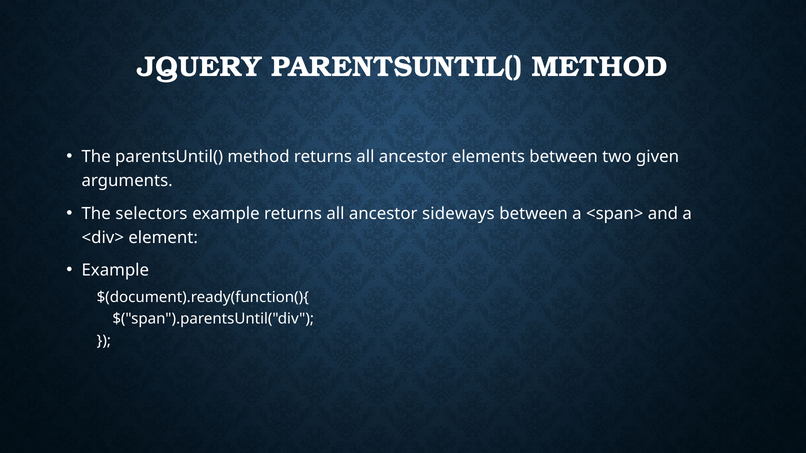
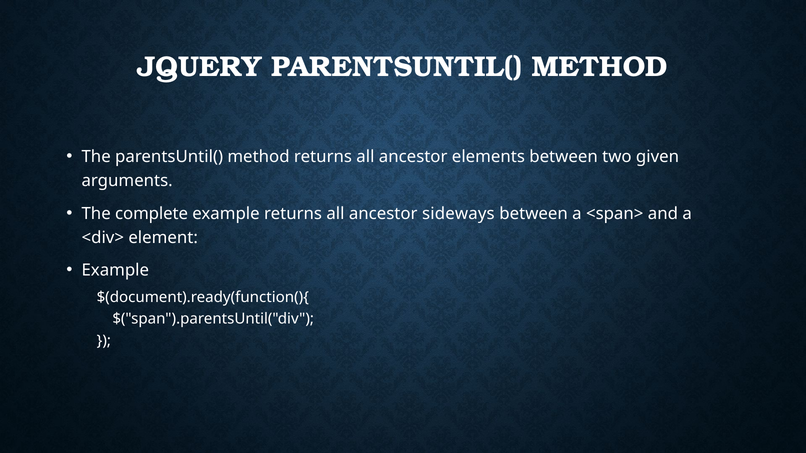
selectors: selectors -> complete (152, 214)
